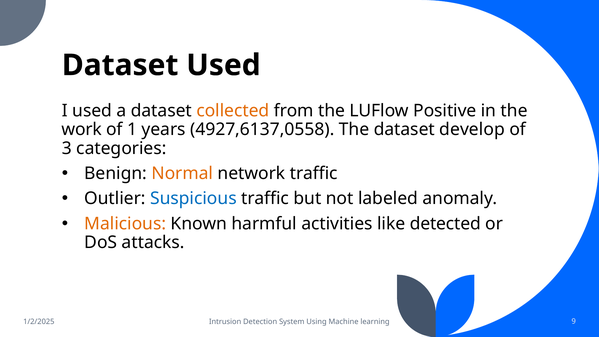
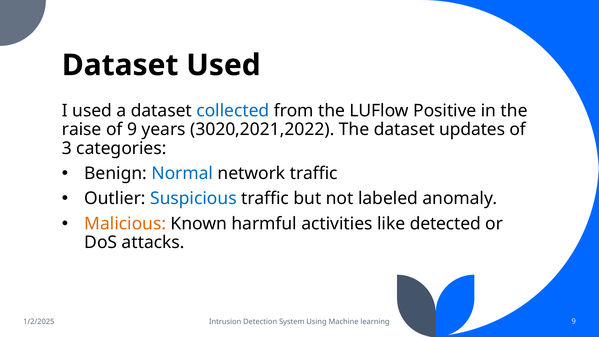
collected colour: orange -> blue (233, 111)
work: work -> raise (82, 130)
of 1: 1 -> 9 (132, 130)
4927,6137,0558: 4927,6137,0558 -> 3020,2021,2022 (262, 130)
develop: develop -> updates (472, 130)
Normal colour: orange -> blue (182, 173)
